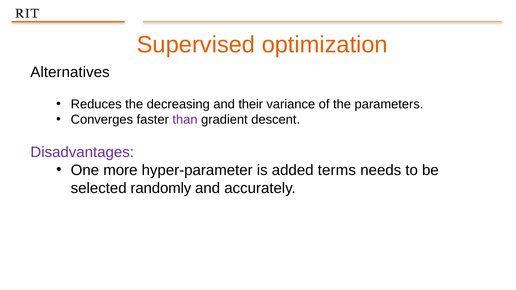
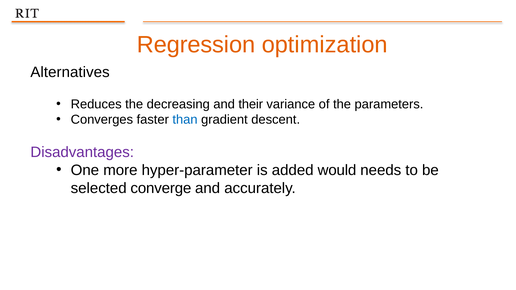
Supervised: Supervised -> Regression (196, 45)
than colour: purple -> blue (185, 120)
terms: terms -> would (337, 170)
randomly: randomly -> converge (161, 188)
